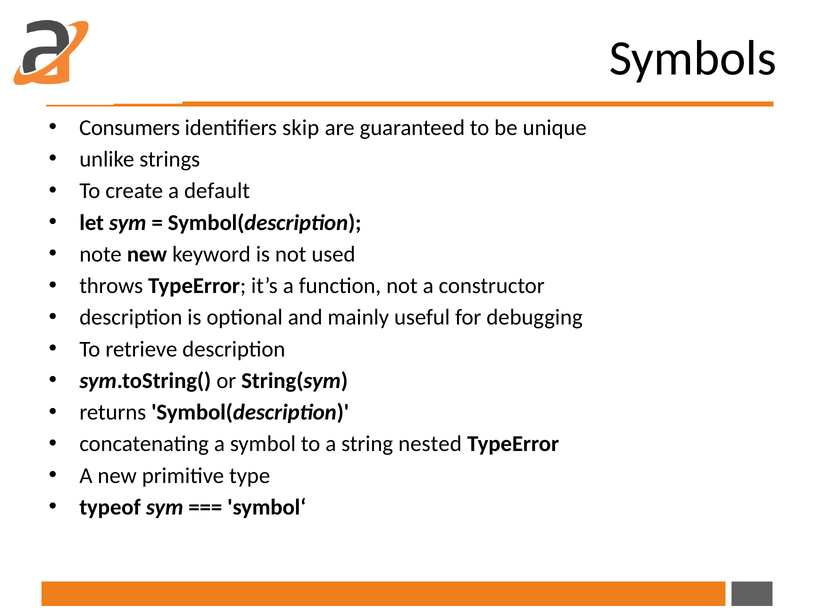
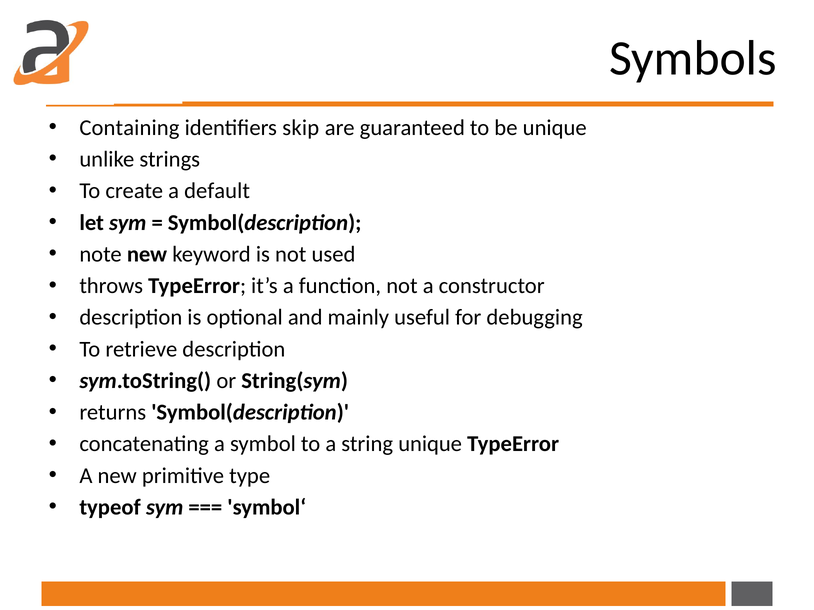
Consumers: Consumers -> Containing (129, 128)
string nested: nested -> unique (430, 444)
